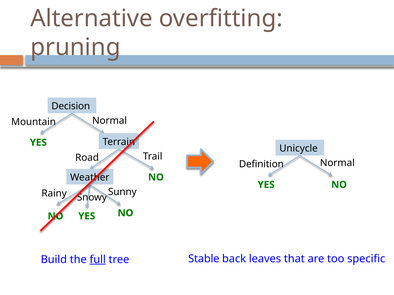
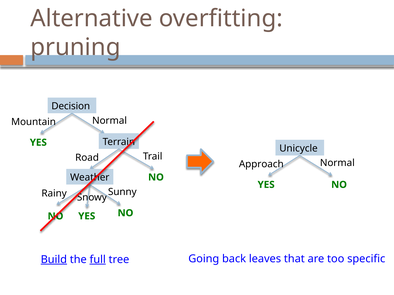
Definition: Definition -> Approach (261, 164)
Stable: Stable -> Going (204, 259)
Build underline: none -> present (54, 260)
